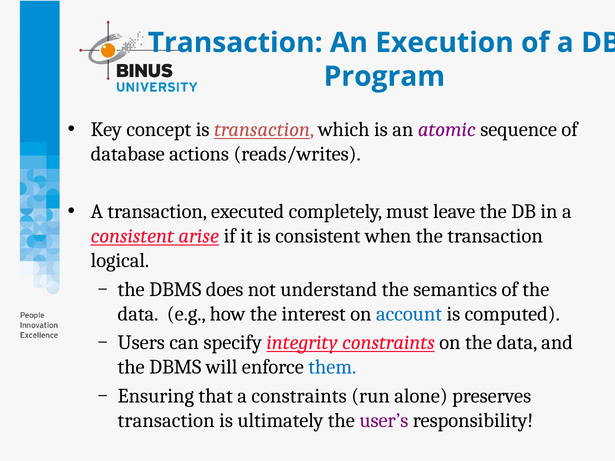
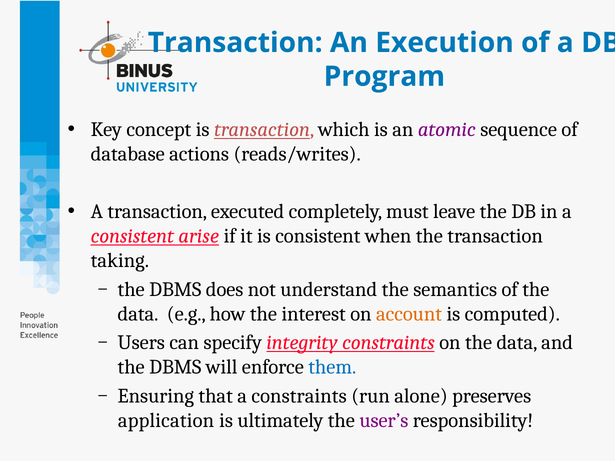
logical: logical -> taking (120, 261)
account colour: blue -> orange (409, 314)
transaction: transaction -> application (166, 421)
